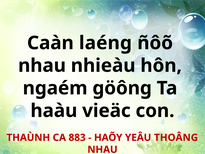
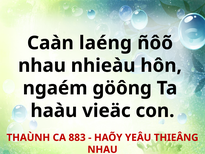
THOÂNG: THOÂNG -> THIEÂNG (176, 137)
